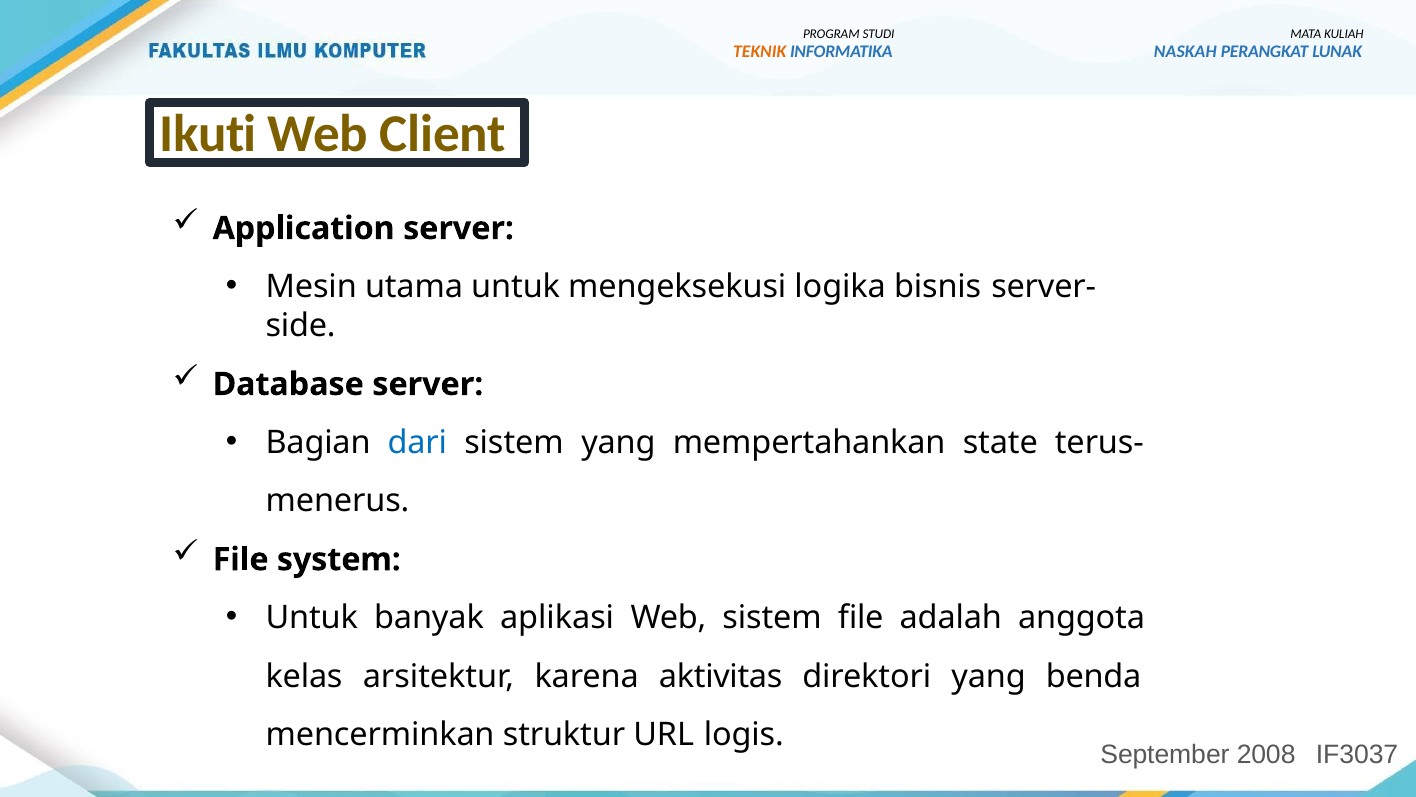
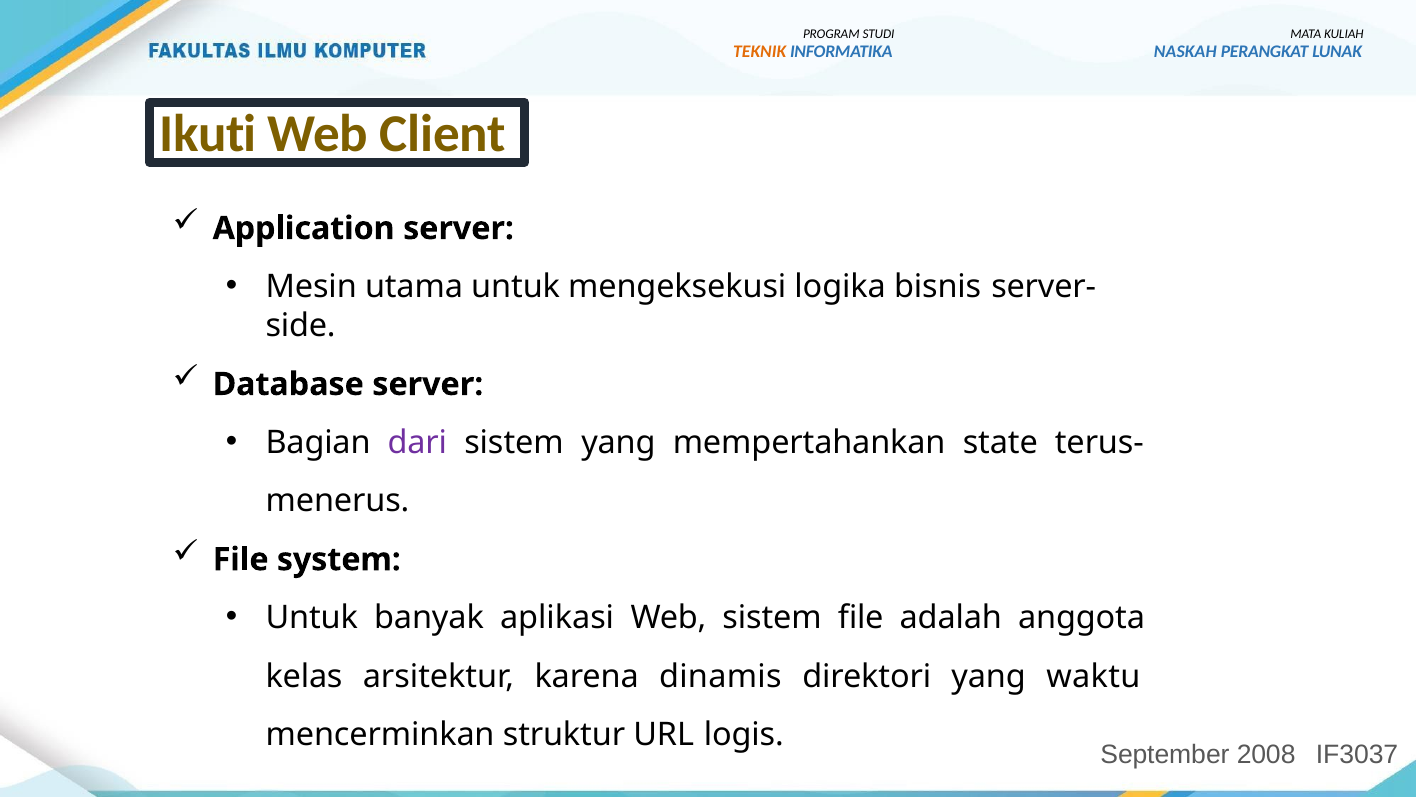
dari colour: blue -> purple (417, 442)
aktivitas: aktivitas -> dinamis (720, 676)
benda: benda -> waktu (1093, 676)
